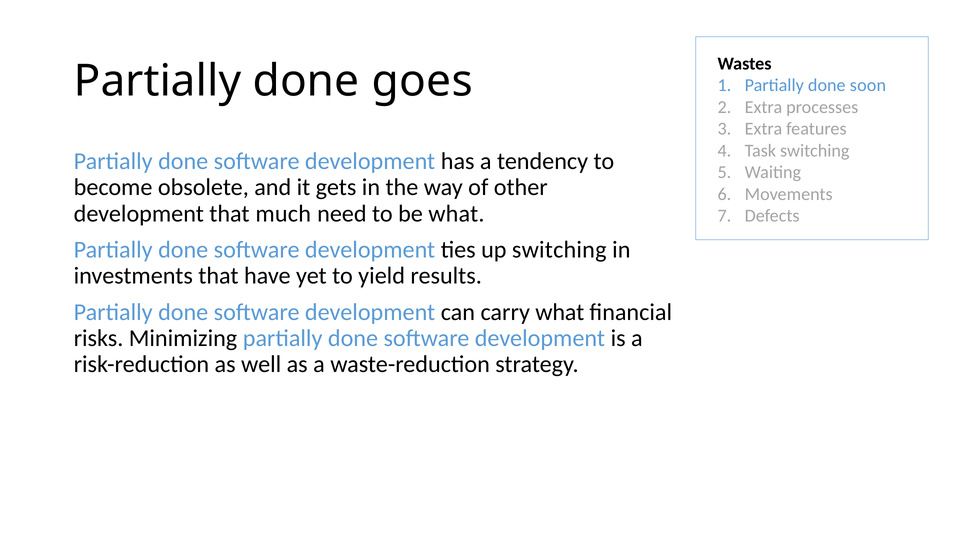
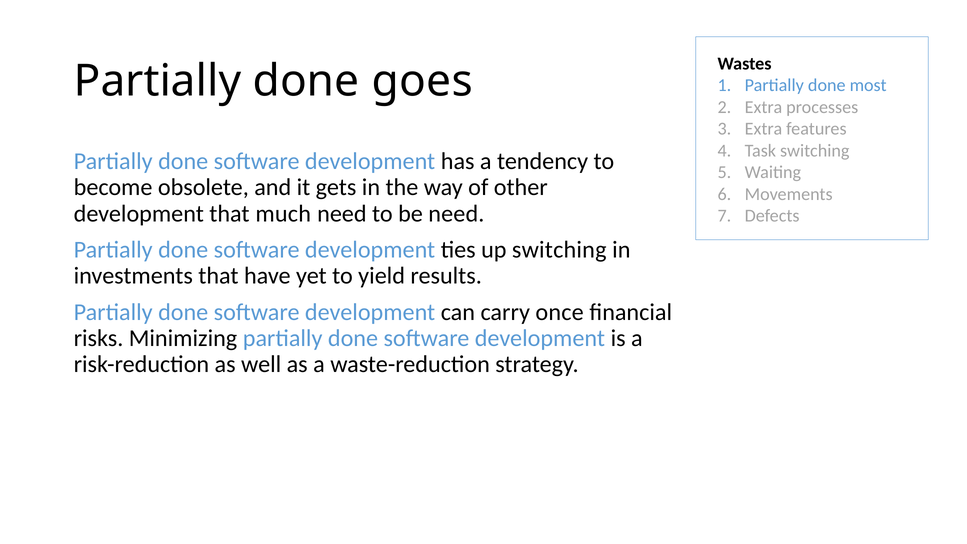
soon: soon -> most (868, 85)
be what: what -> need (456, 214)
carry what: what -> once (560, 312)
